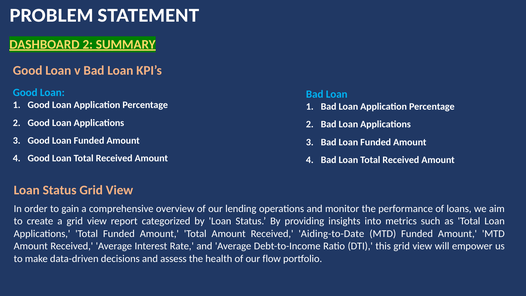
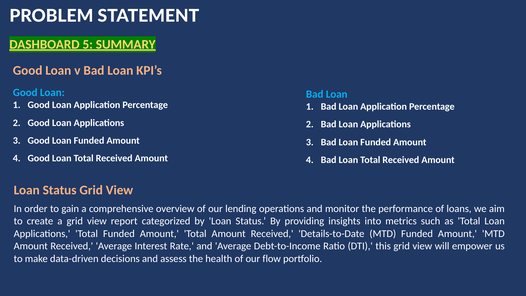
DASHBOARD 2: 2 -> 5 (88, 44)
Aiding-to-Date: Aiding-to-Date -> Details-to-Date (331, 233)
